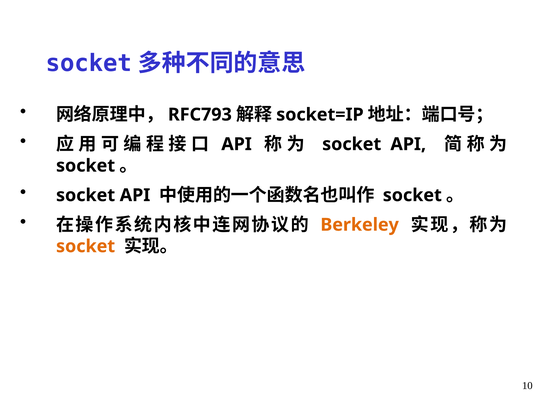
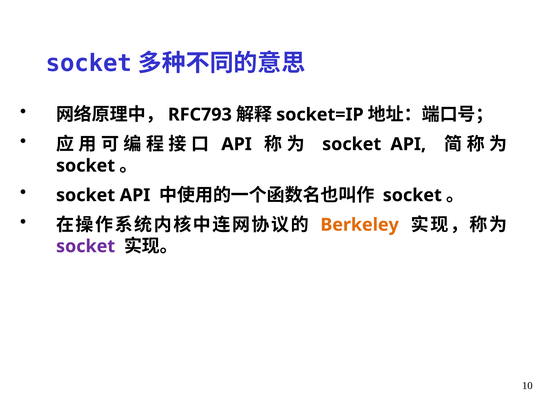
socket colour: orange -> purple (86, 247)
